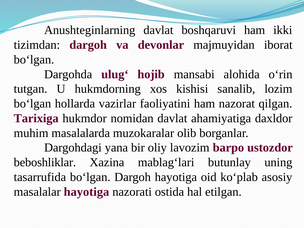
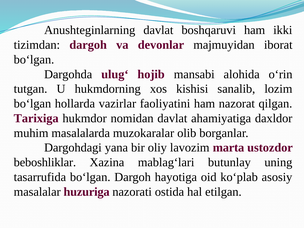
barpo: barpo -> marta (228, 148)
masalalar hayotiga: hayotiga -> huzuriga (87, 192)
